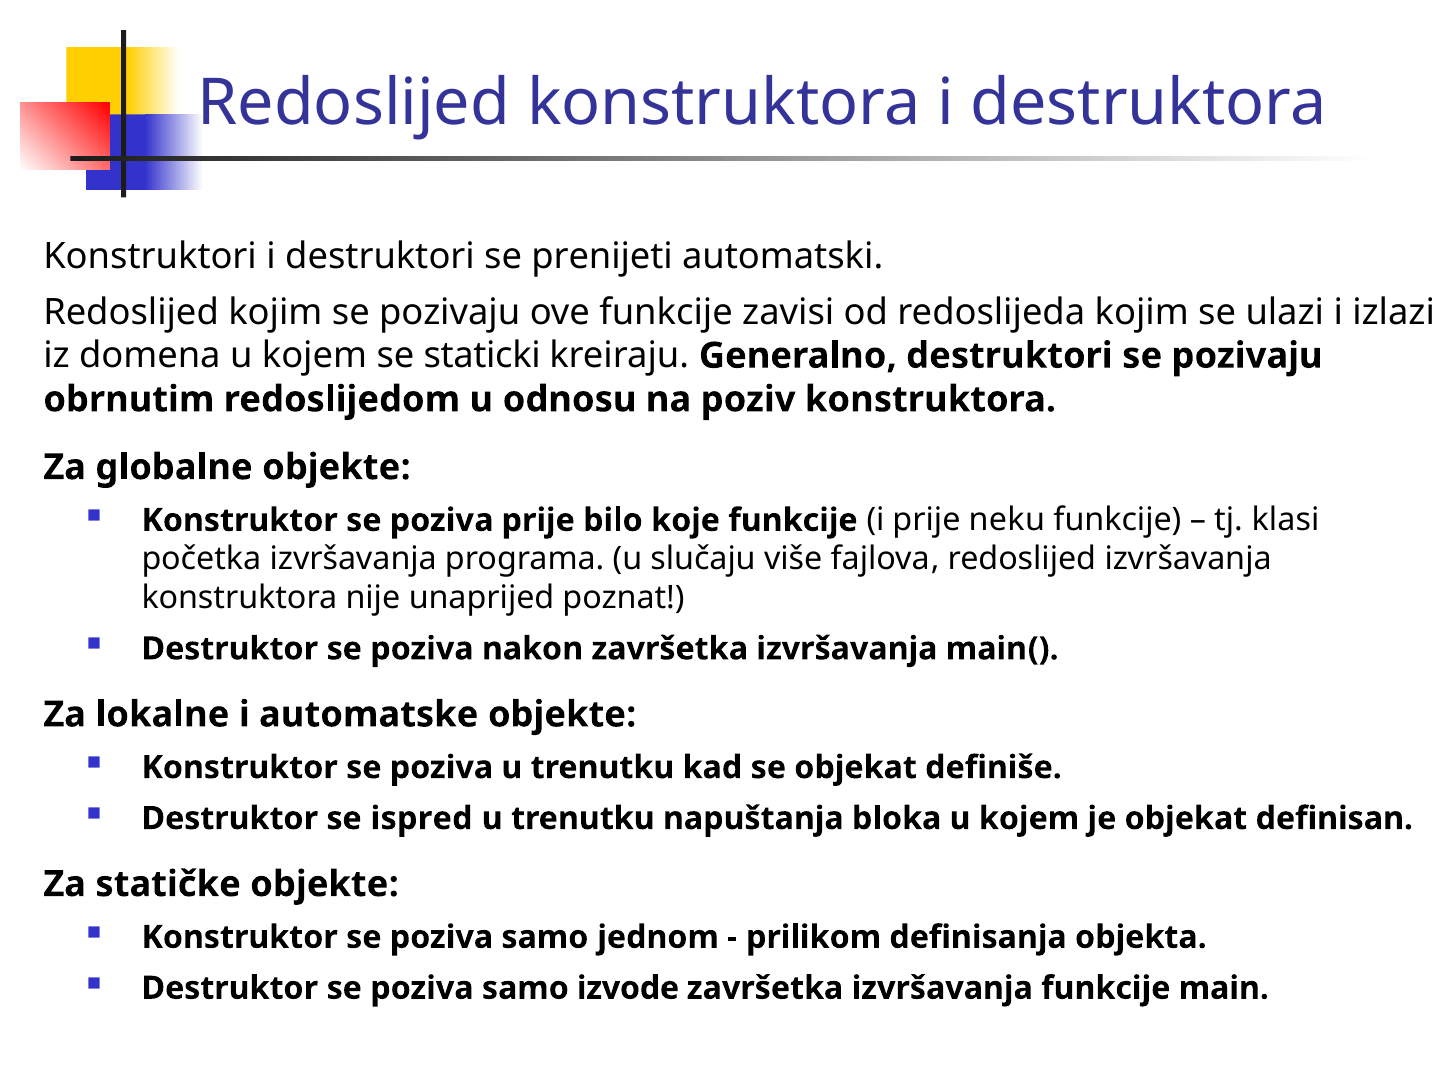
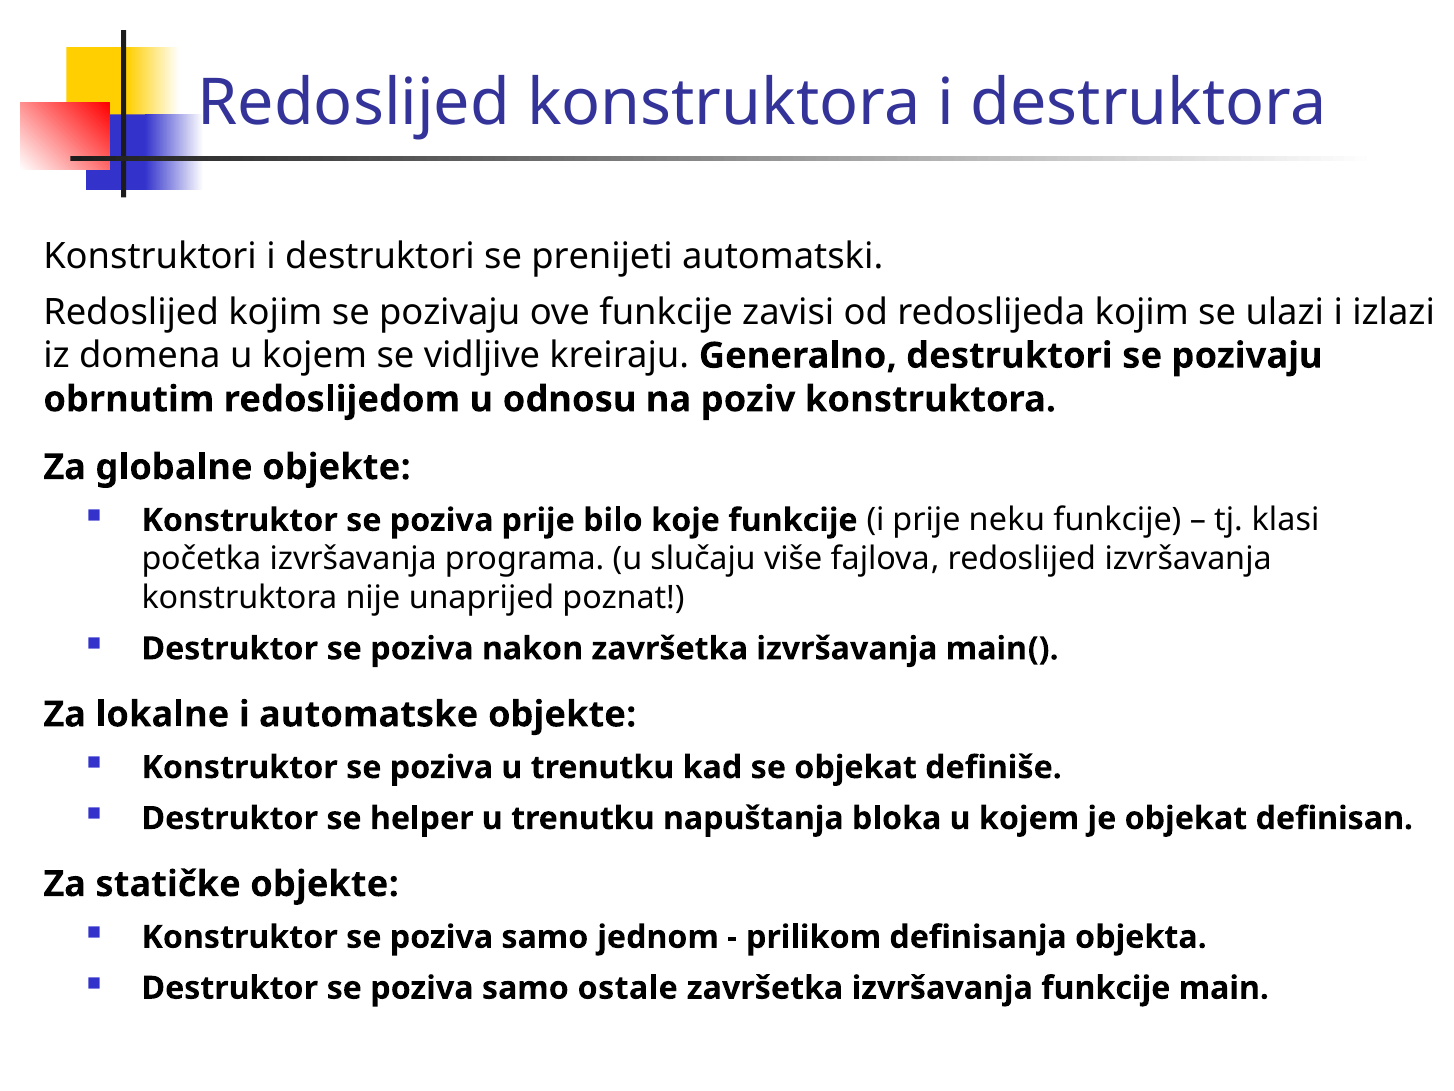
staticki: staticki -> vidljive (482, 356)
ispred: ispred -> helper (422, 818)
izvode: izvode -> ostale (628, 988)
